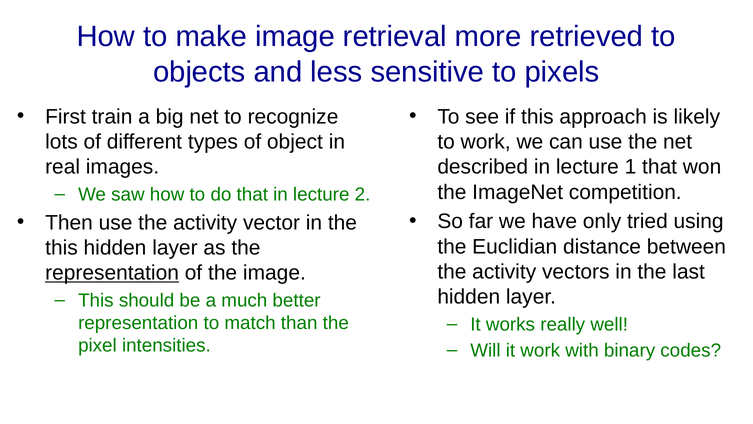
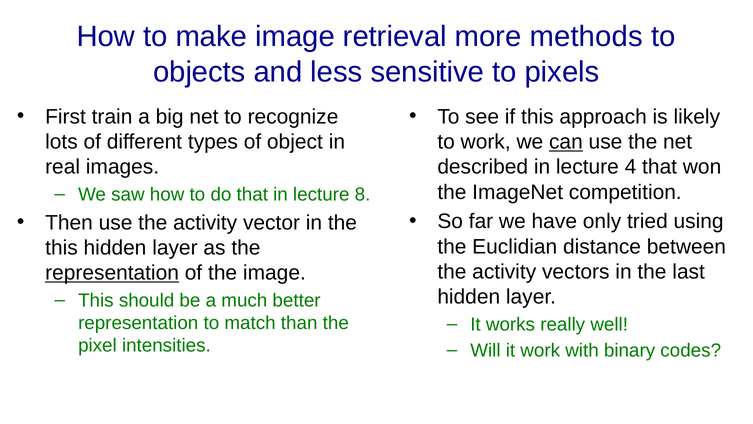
retrieved: retrieved -> methods (586, 37)
can underline: none -> present (566, 142)
1: 1 -> 4 (630, 167)
2: 2 -> 8 (363, 194)
